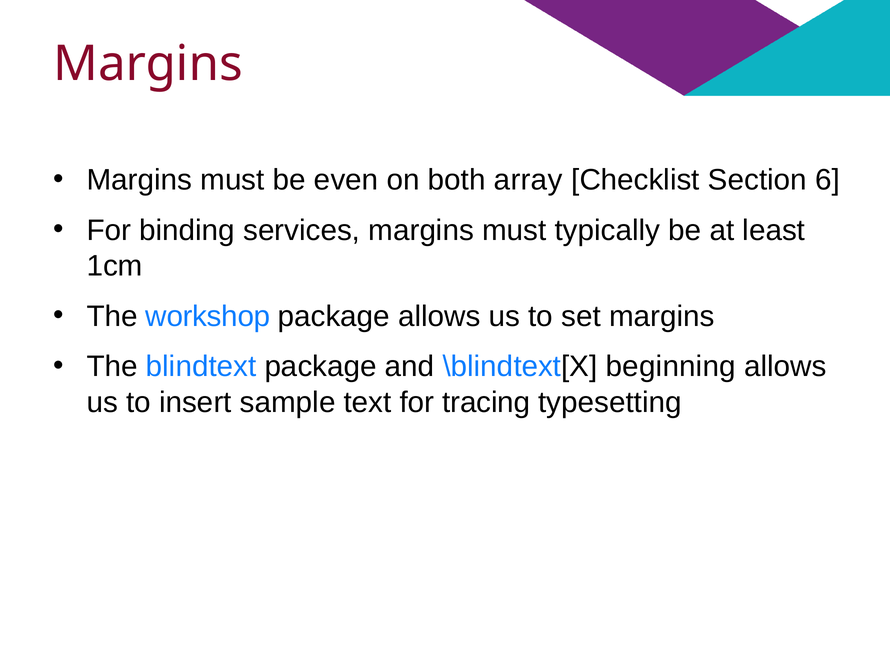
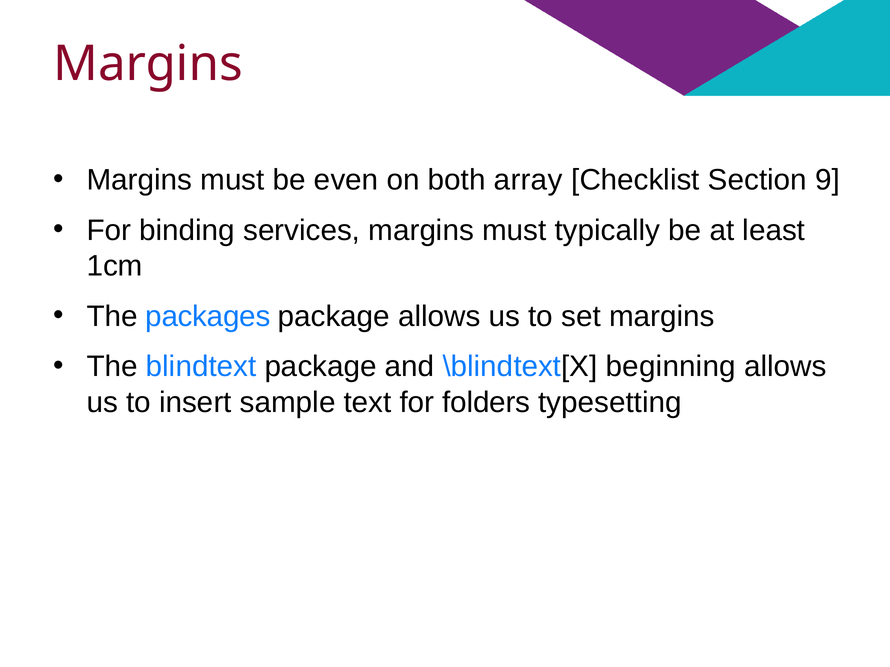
6: 6 -> 9 (827, 180)
workshop: workshop -> packages (208, 317)
tracing: tracing -> folders (486, 403)
